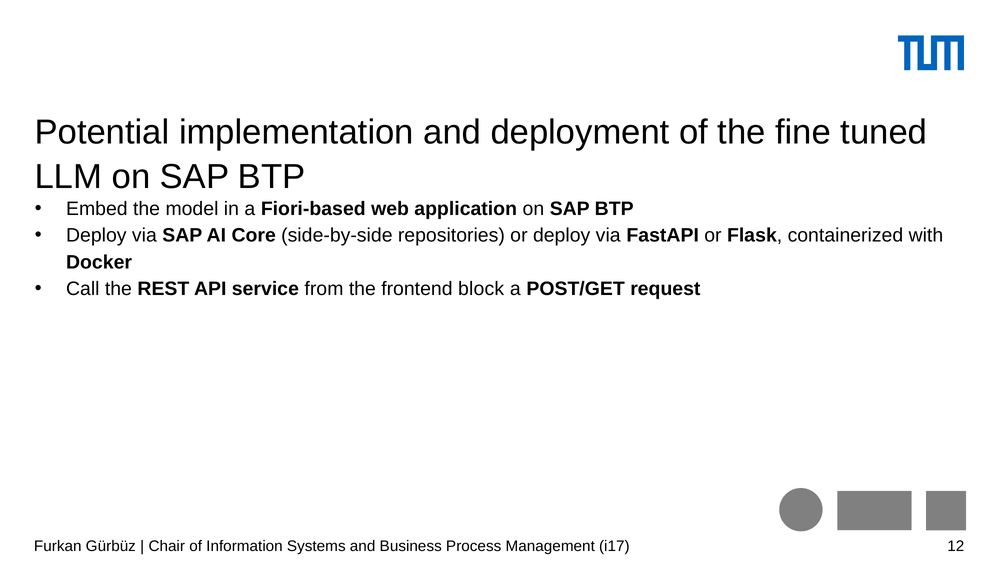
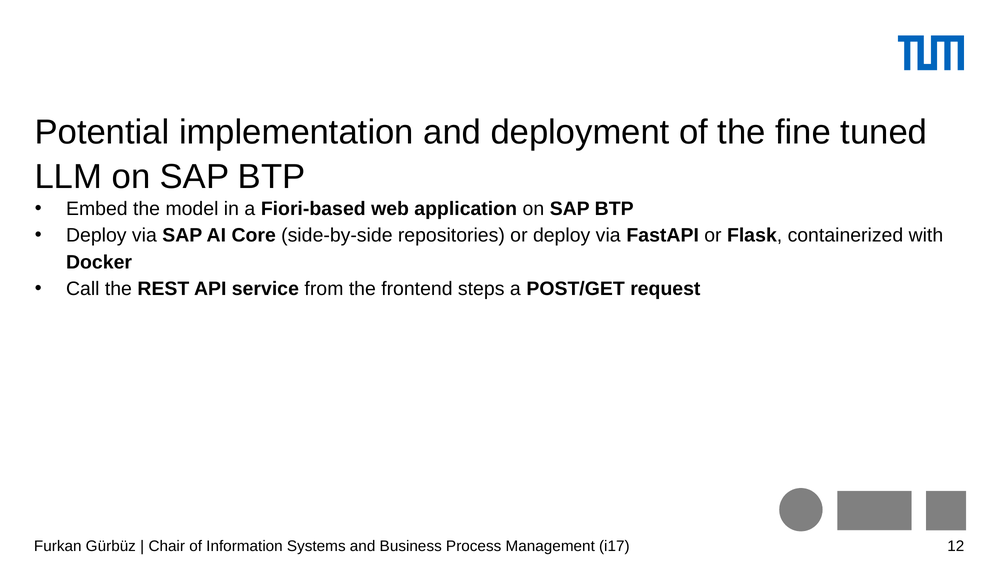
block: block -> steps (481, 289)
